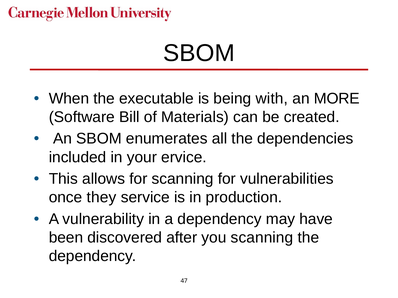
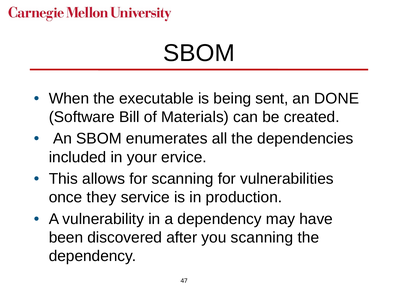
with: with -> sent (272, 99)
MORE: MORE -> DONE (337, 99)
